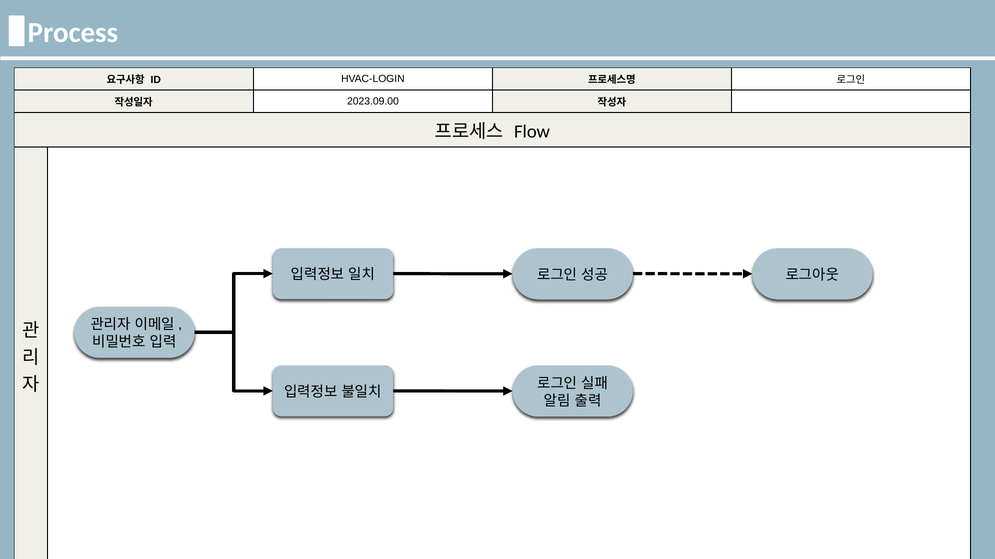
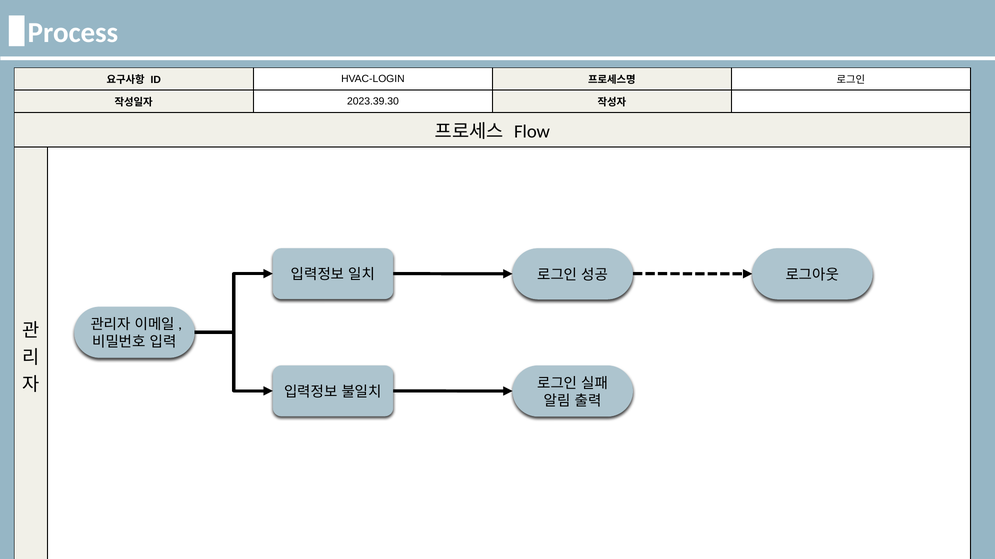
2023.09.00: 2023.09.00 -> 2023.39.30 (373, 102)
